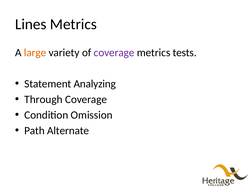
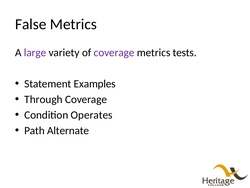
Lines: Lines -> False (31, 24)
large colour: orange -> purple (35, 52)
Analyzing: Analyzing -> Examples (95, 84)
Omission: Omission -> Operates (92, 115)
